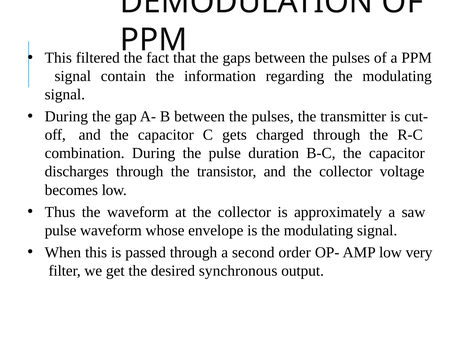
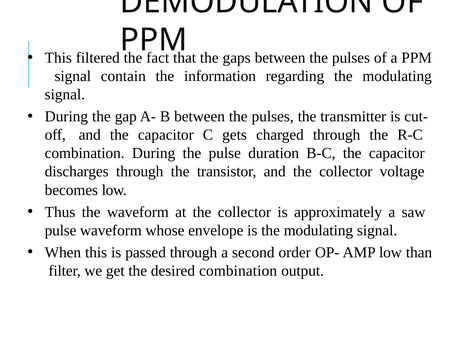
very: very -> than (419, 253)
desired synchronous: synchronous -> combination (238, 271)
